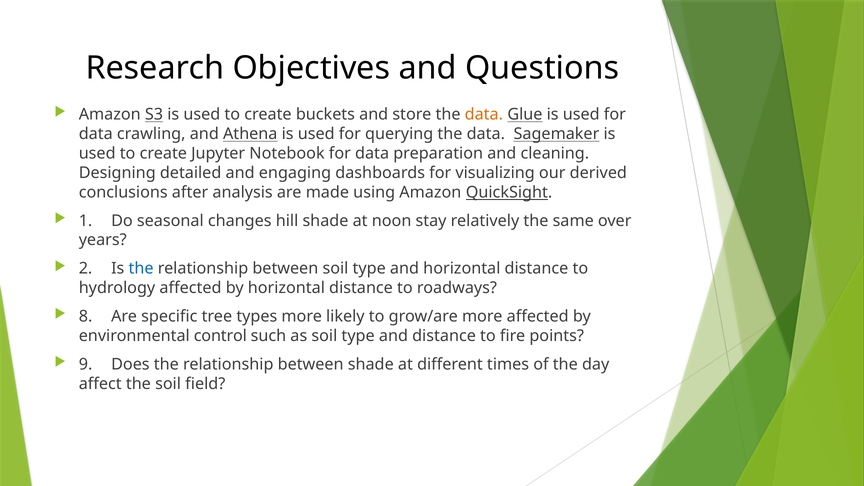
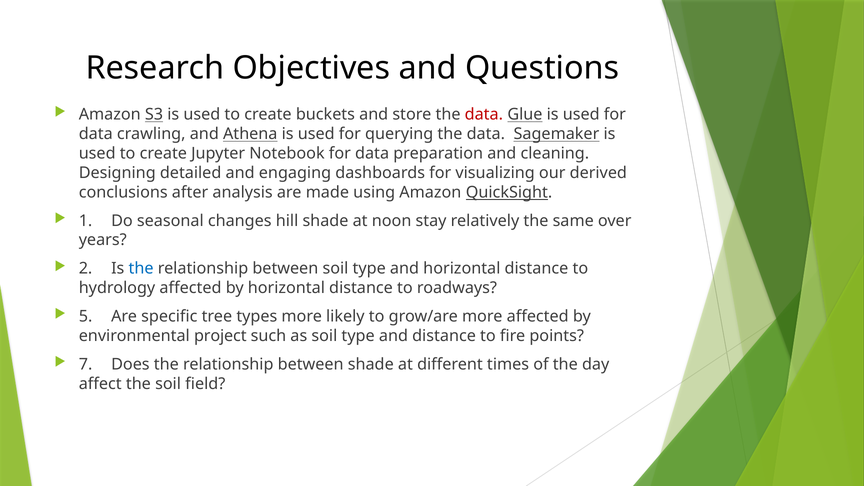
data colour: orange -> red (484, 114)
8: 8 -> 5 (86, 316)
control: control -> project (220, 336)
9: 9 -> 7 (86, 364)
